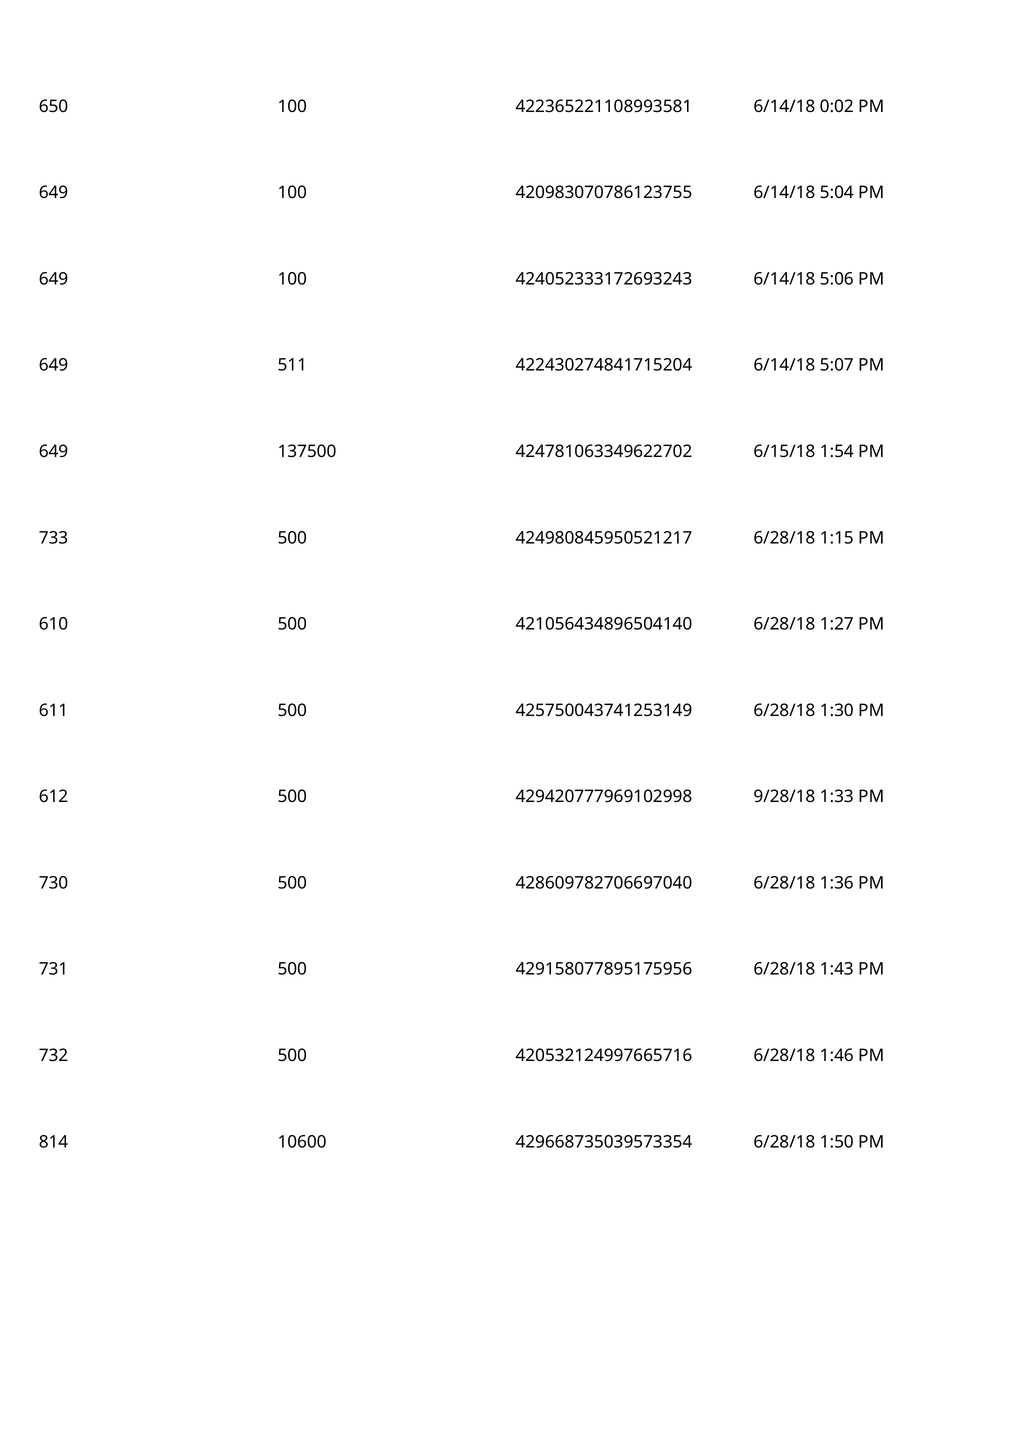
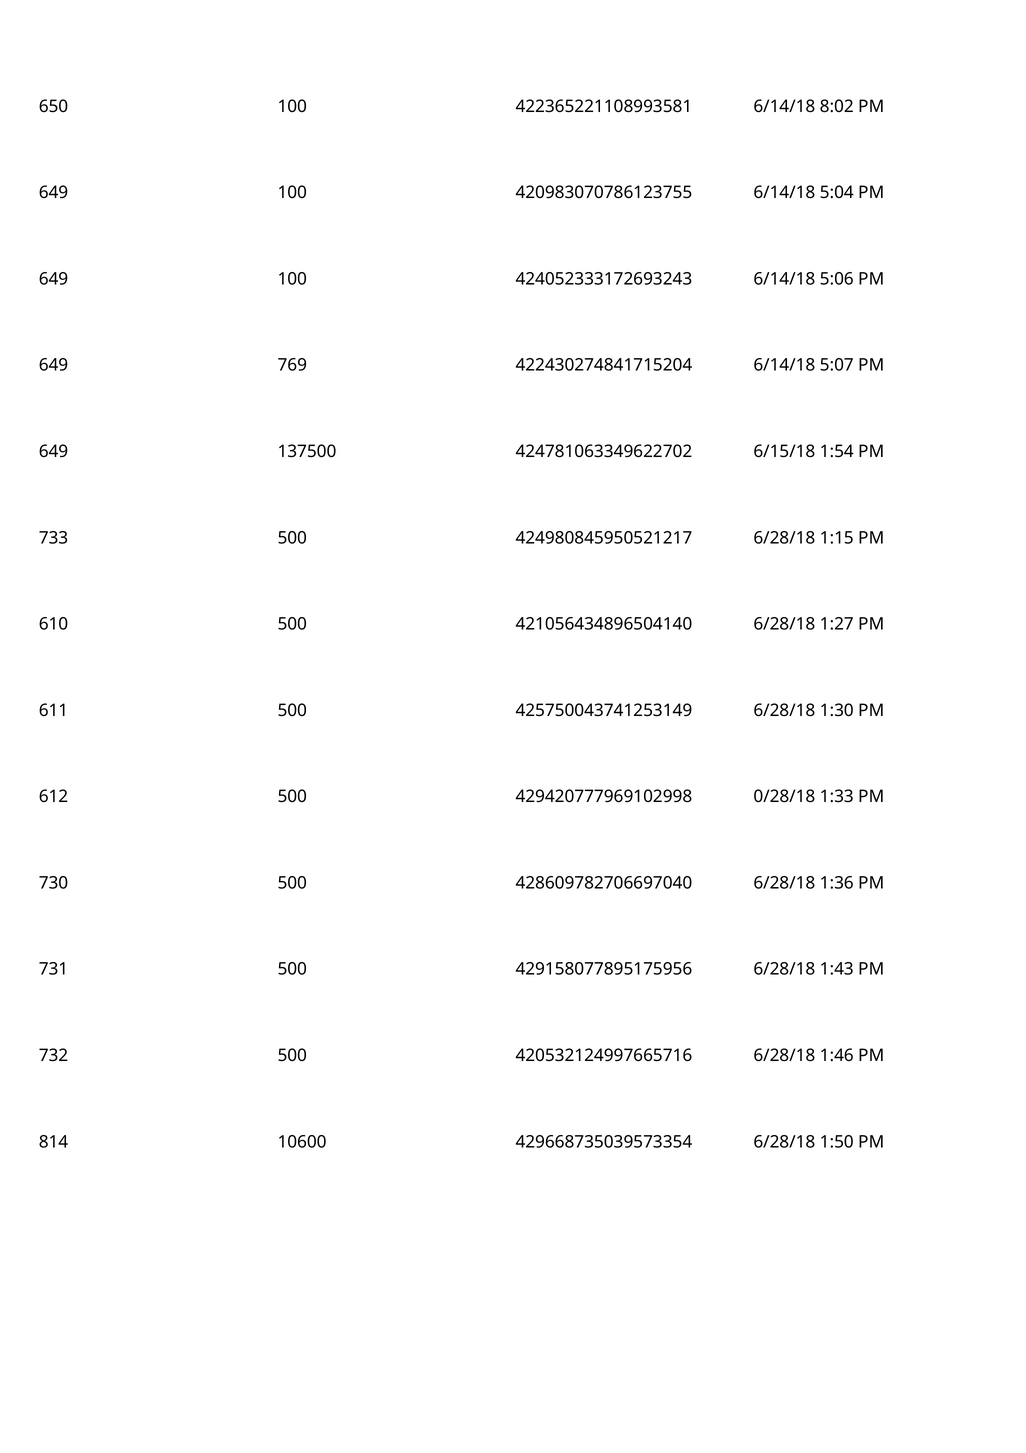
0:02: 0:02 -> 8:02 (837, 106)
511: 511 -> 769 (292, 365)
9/28/18: 9/28/18 -> 0/28/18 (784, 796)
